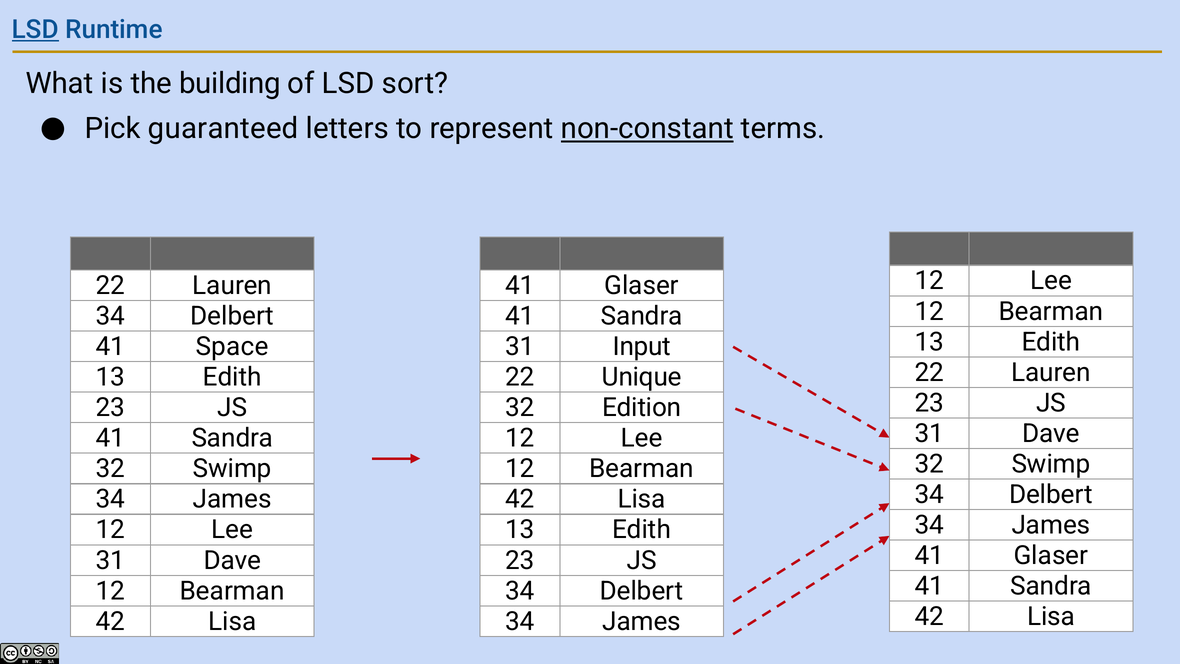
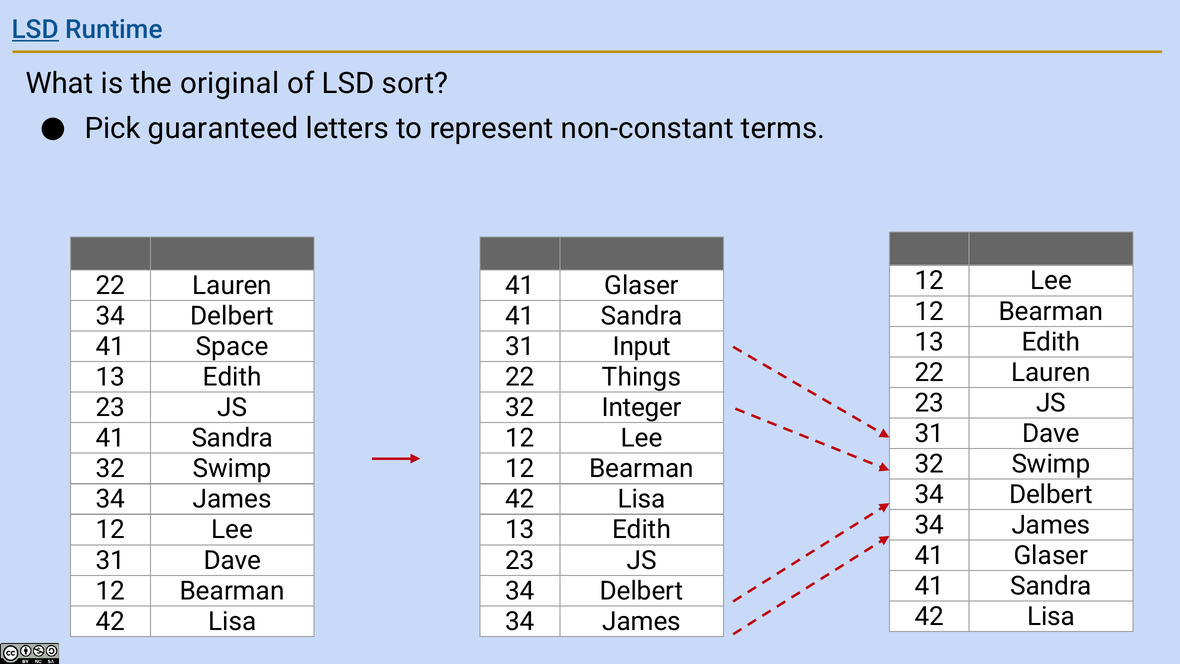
building: building -> original (230, 83)
non-constant underline: present -> none (647, 129)
Unique: Unique -> Things (642, 377)
Edition: Edition -> Integer (642, 408)
